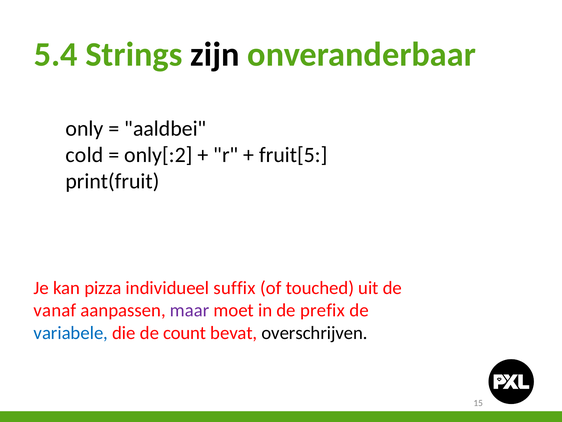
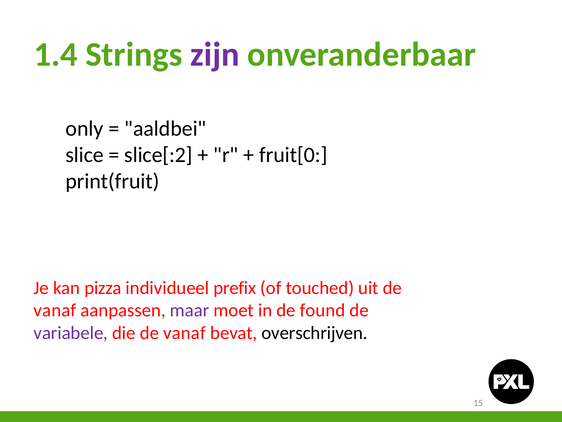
5.4: 5.4 -> 1.4 (56, 54)
zijn colour: black -> purple (215, 54)
cold: cold -> slice (85, 155)
only[:2: only[:2 -> slice[:2 (158, 155)
fruit[5: fruit[5 -> fruit[0 (293, 155)
suffix: suffix -> prefix (235, 288)
prefix: prefix -> found (323, 310)
variabele colour: blue -> purple (71, 333)
die de count: count -> vanaf (185, 333)
